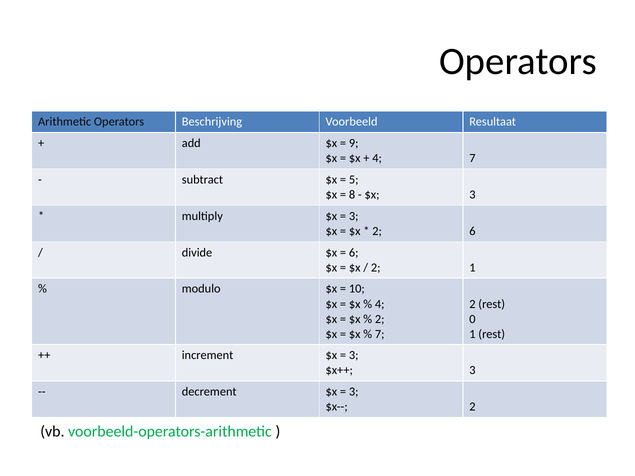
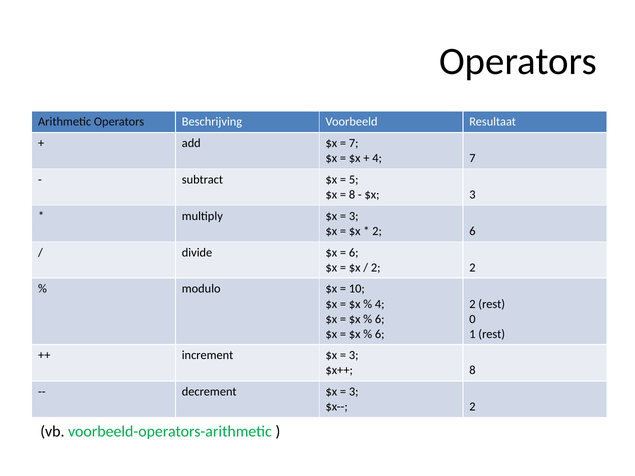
9: 9 -> 7 (354, 143)
2 1: 1 -> 2 (472, 268)
2: 2 -> 6 (380, 319)
7: 7 -> 6 (380, 334)
$x++ 3: 3 -> 8 (472, 371)
